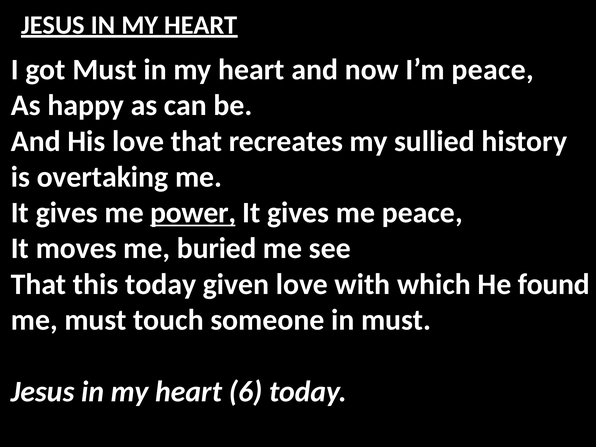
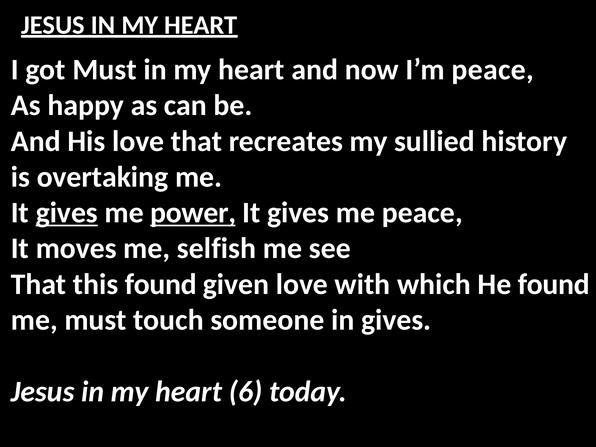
gives underline: none -> present (67, 213)
buried: buried -> selfish (217, 248)
this today: today -> found (161, 284)
in must: must -> gives (396, 320)
